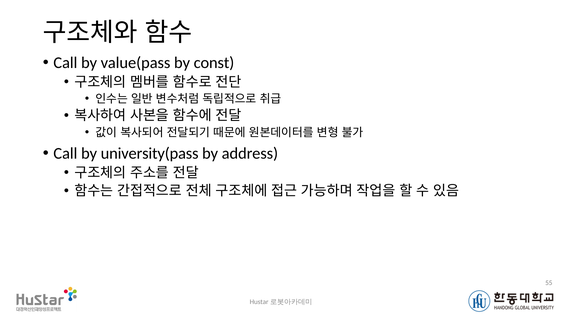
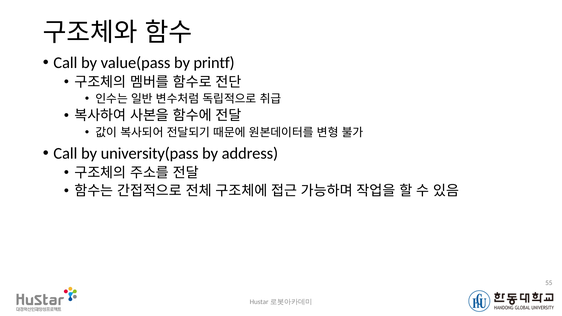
const: const -> printf (214, 63)
